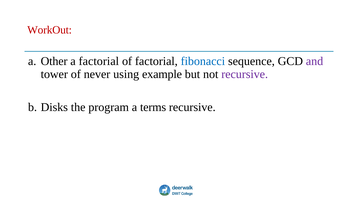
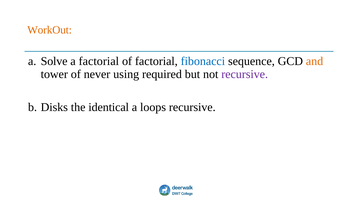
WorkOut colour: red -> orange (50, 30)
Other: Other -> Solve (54, 61)
and colour: purple -> orange (315, 61)
example: example -> required (162, 74)
program: program -> identical (109, 107)
terms: terms -> loops (153, 107)
